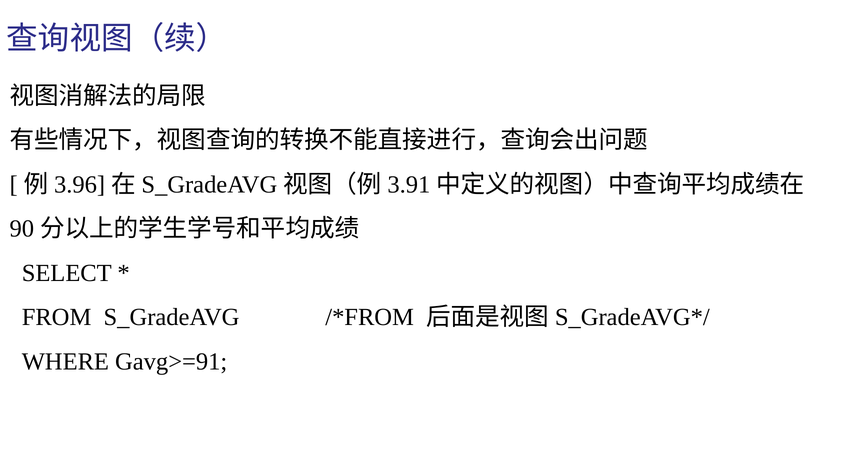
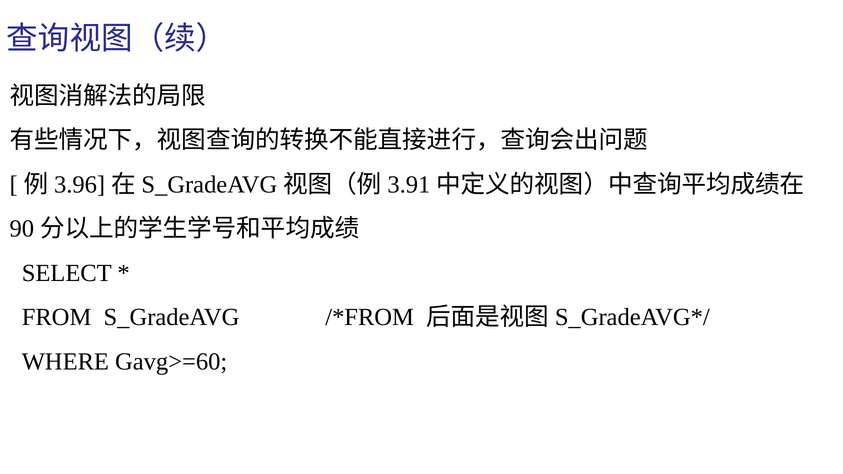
Gavg>=91: Gavg>=91 -> Gavg>=60 (171, 362)
